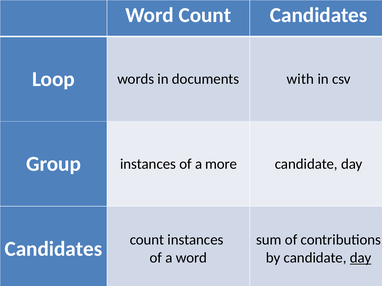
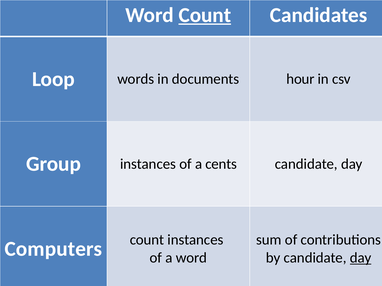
Count underline: none -> present (205, 15)
with: with -> hour (300, 79)
more: more -> cents (221, 164)
Candidates: Candidates -> Computers (53, 249)
